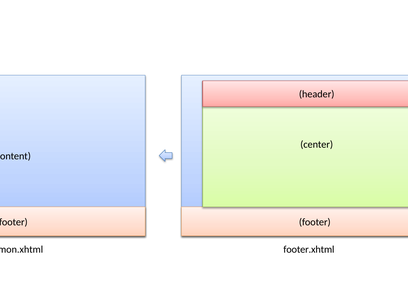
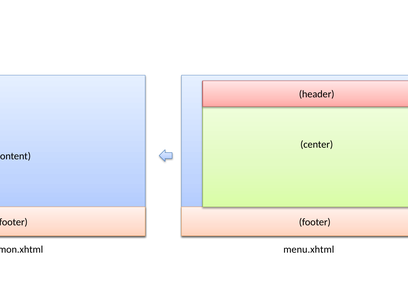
footer.xhtml: footer.xhtml -> menu.xhtml (309, 249)
